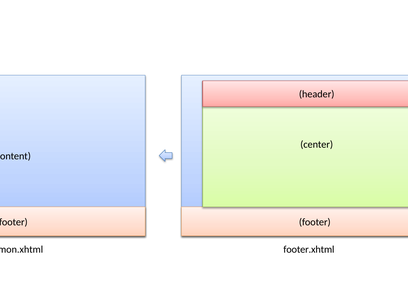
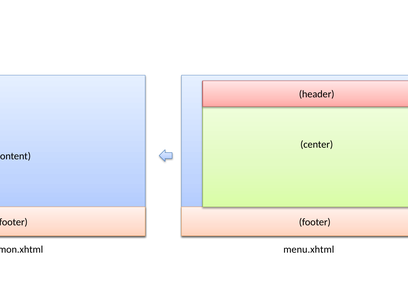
footer.xhtml: footer.xhtml -> menu.xhtml (309, 249)
